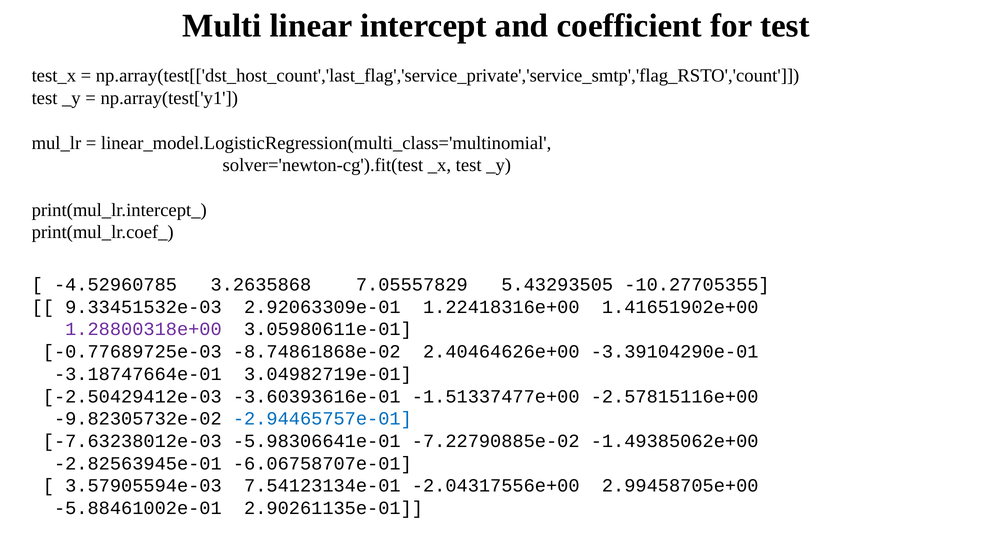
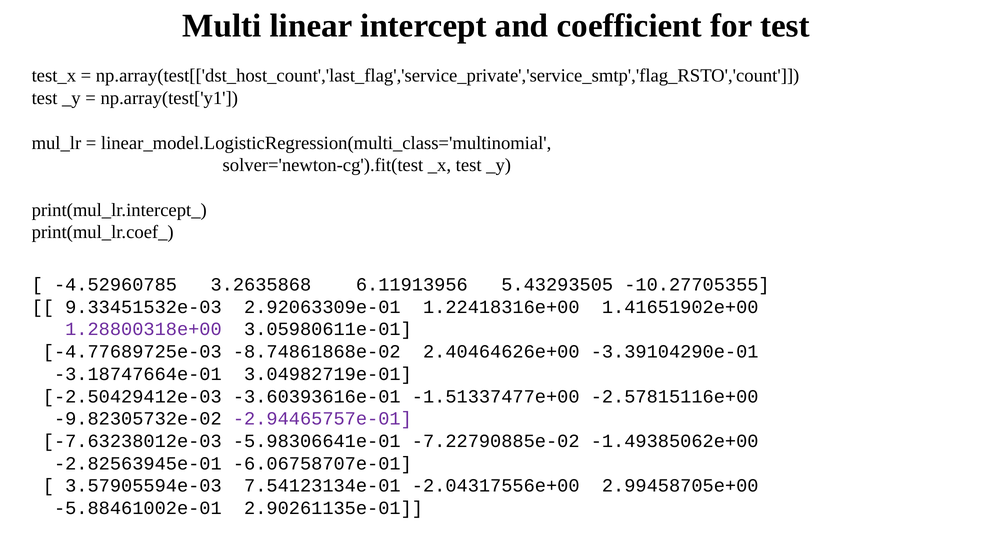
7.05557829: 7.05557829 -> 6.11913956 (412, 285)
-0.77689725e-03: -0.77689725e-03 -> -4.77689725e-03 (132, 352)
-2.94465757e-01 colour: blue -> purple (322, 419)
